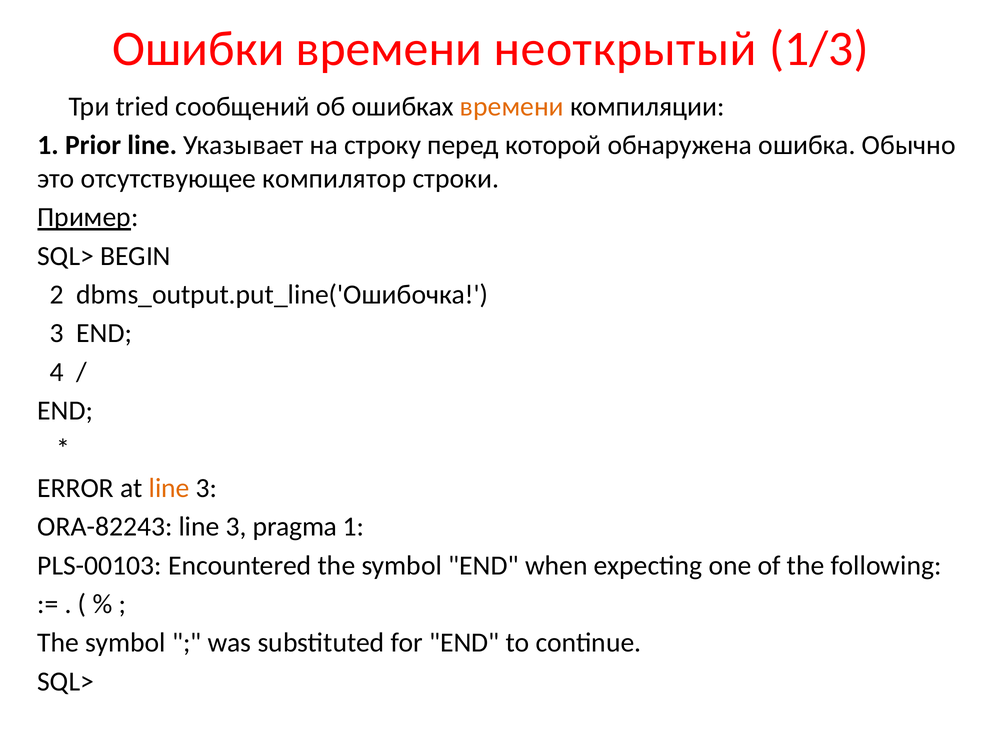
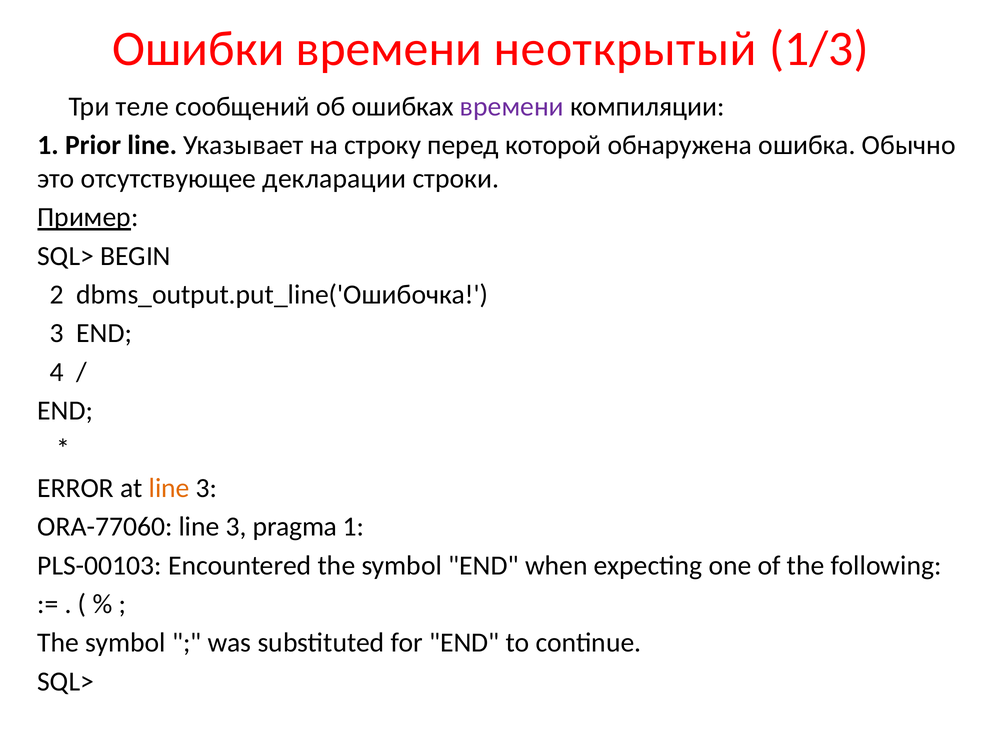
tried: tried -> теле (142, 107)
времени colour: orange -> purple (512, 107)
компилятор: компилятор -> декларации (334, 179)
ORA-82243: ORA-82243 -> ORA-77060 (105, 527)
